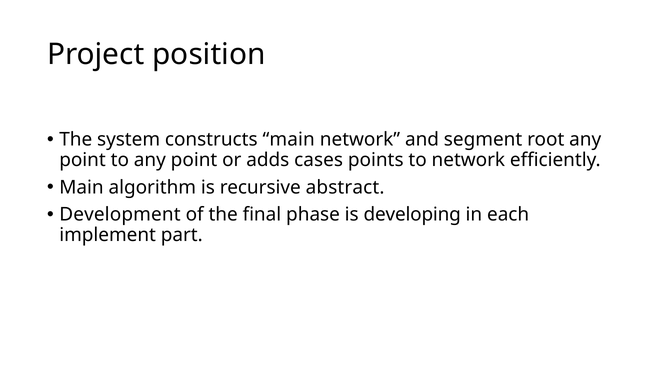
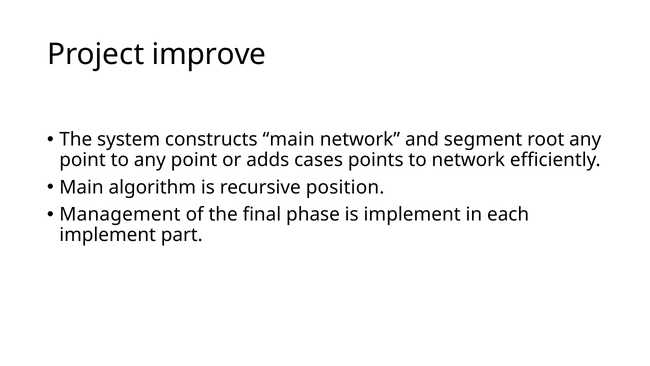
position: position -> improve (209, 55)
abstract: abstract -> position (345, 187)
Development: Development -> Management (120, 214)
is developing: developing -> implement (412, 214)
